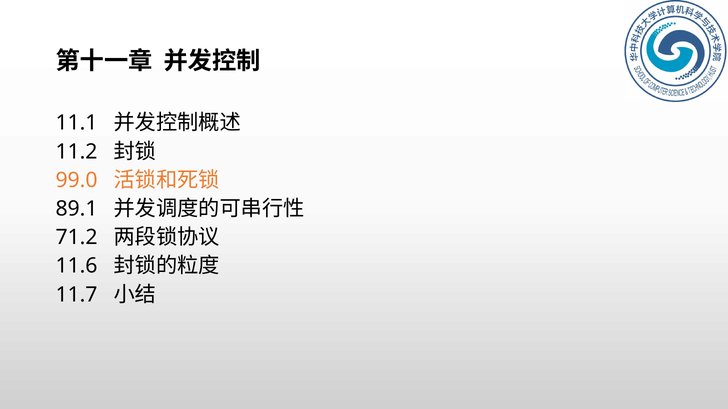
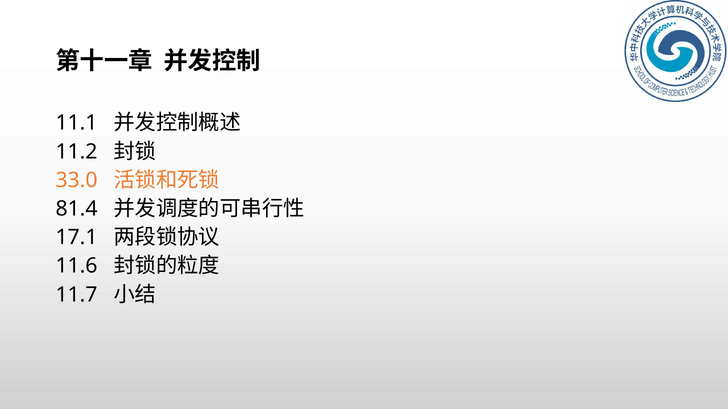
99.0: 99.0 -> 33.0 (77, 180)
89.1: 89.1 -> 81.4 (77, 209)
71.2: 71.2 -> 17.1 (77, 238)
